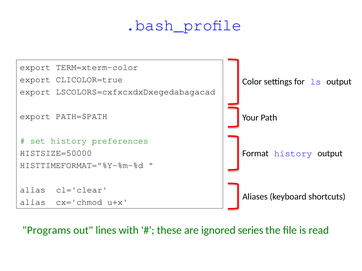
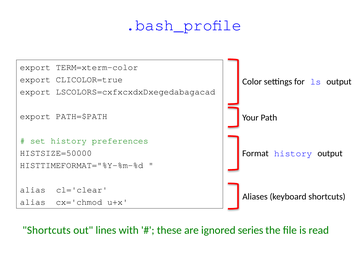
Programs: Programs -> Shortcuts (47, 231)
